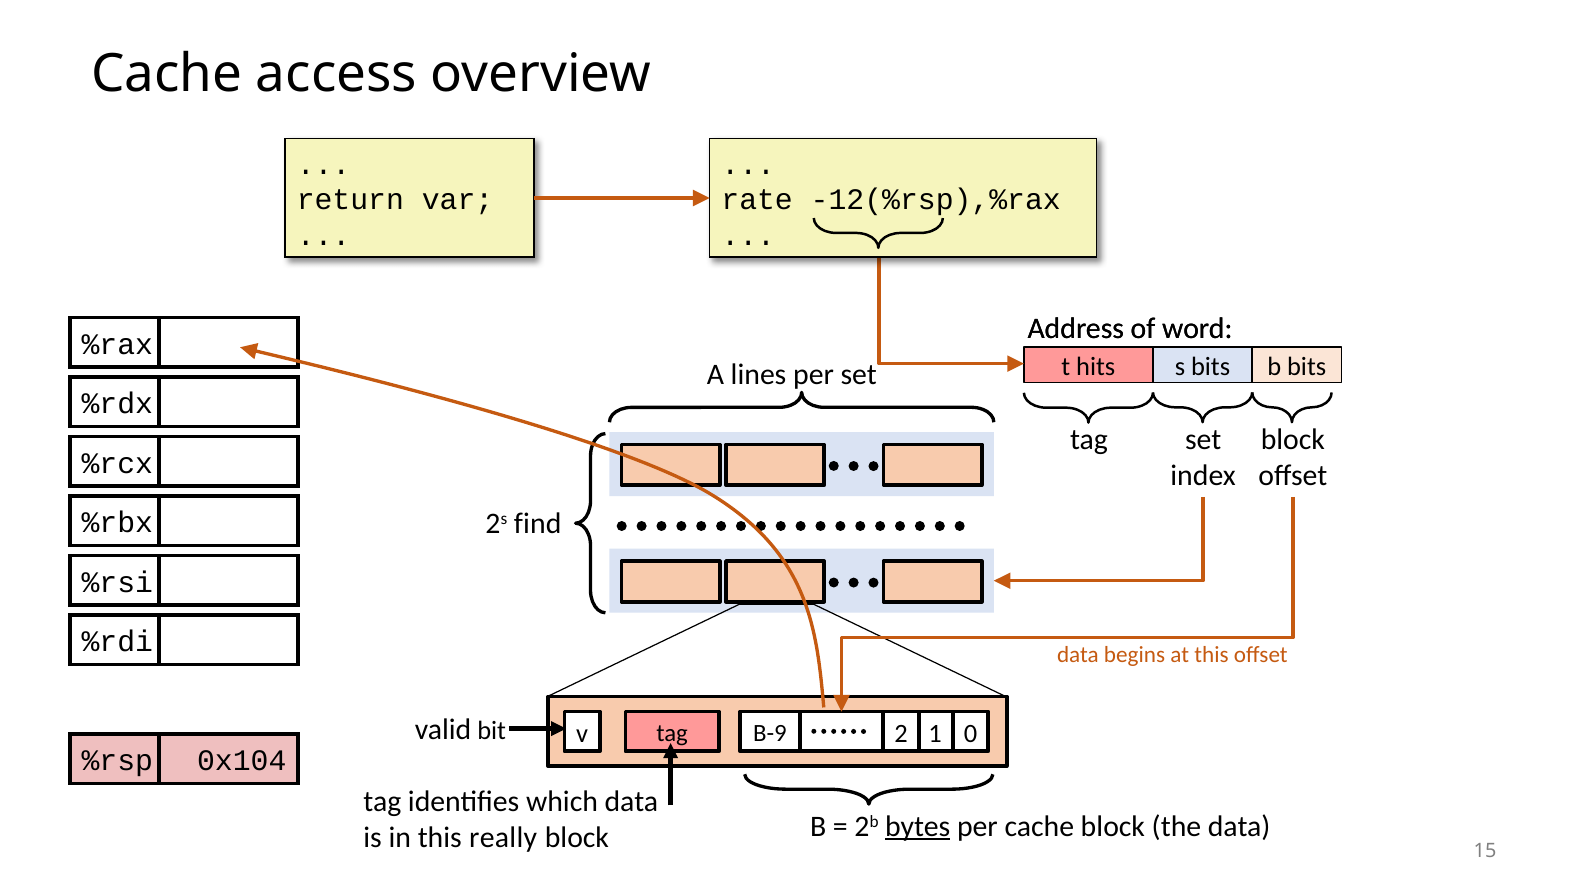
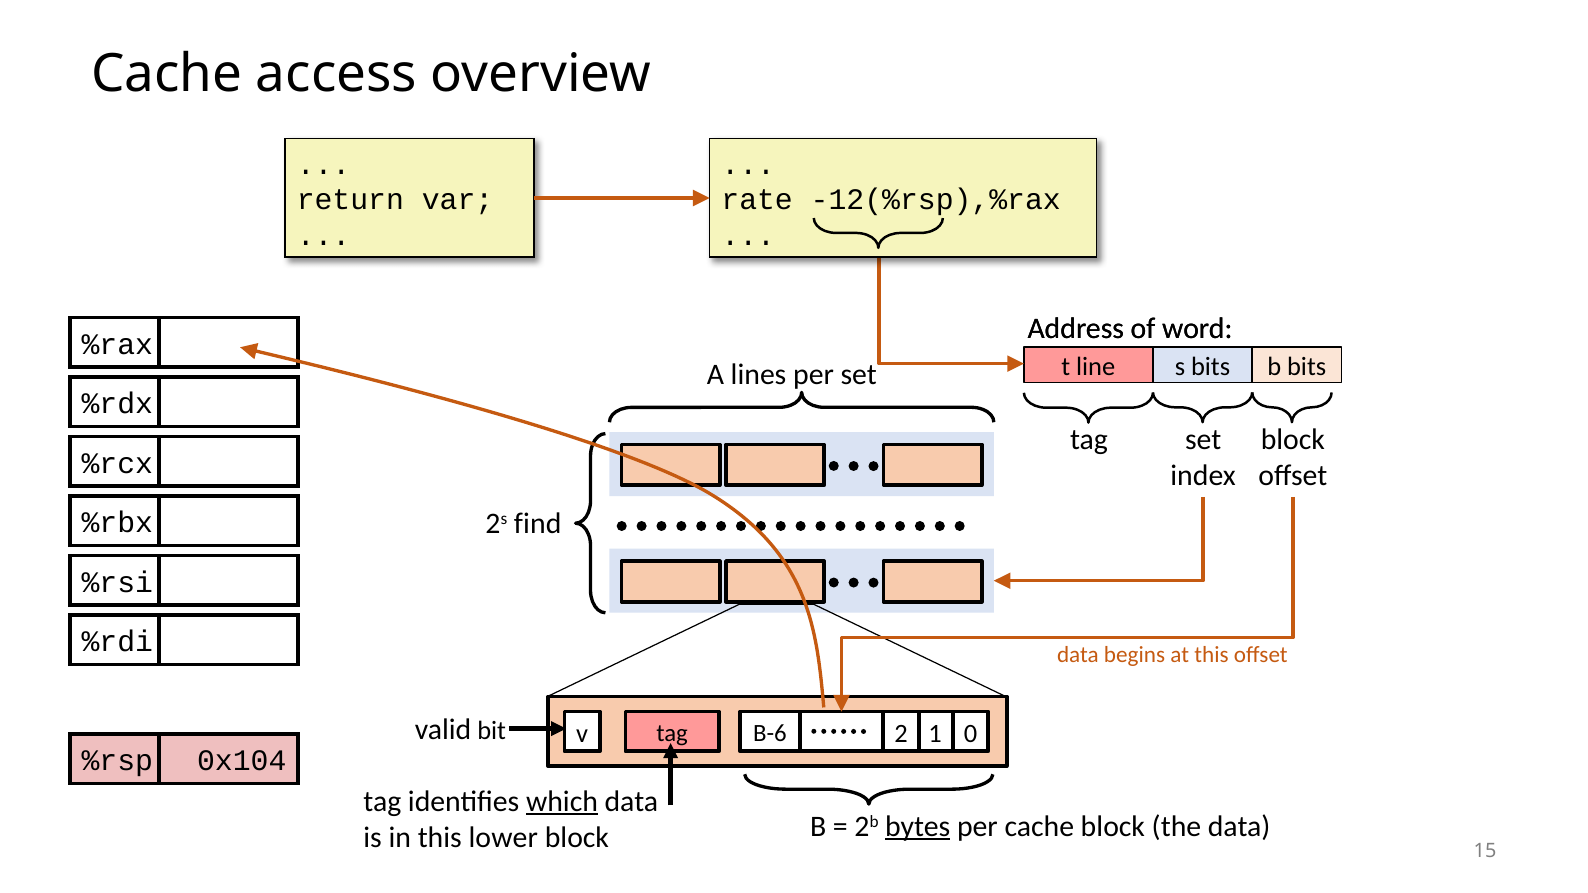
hits: hits -> line (1096, 367)
B-9: B-9 -> B-6 (770, 733)
which underline: none -> present (562, 802)
really: really -> lower (503, 837)
